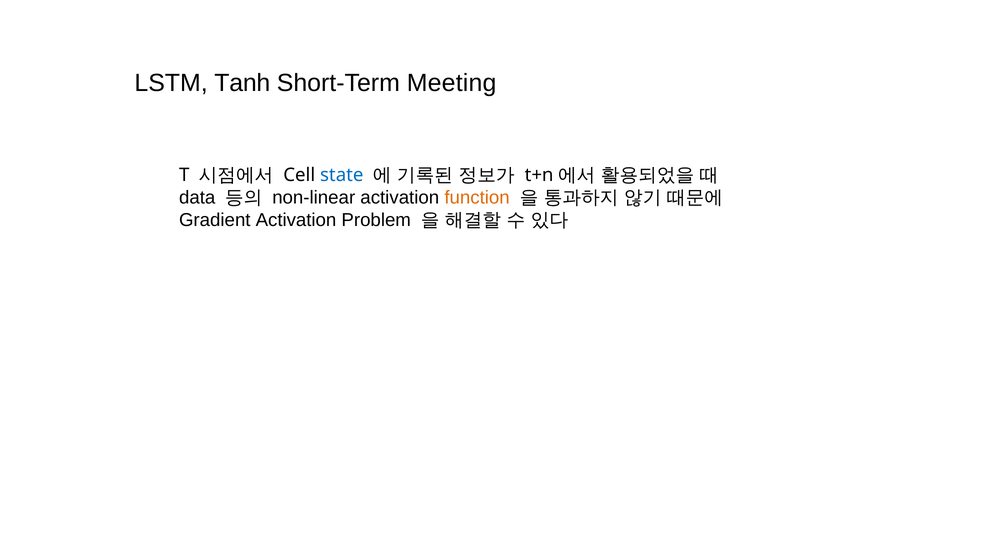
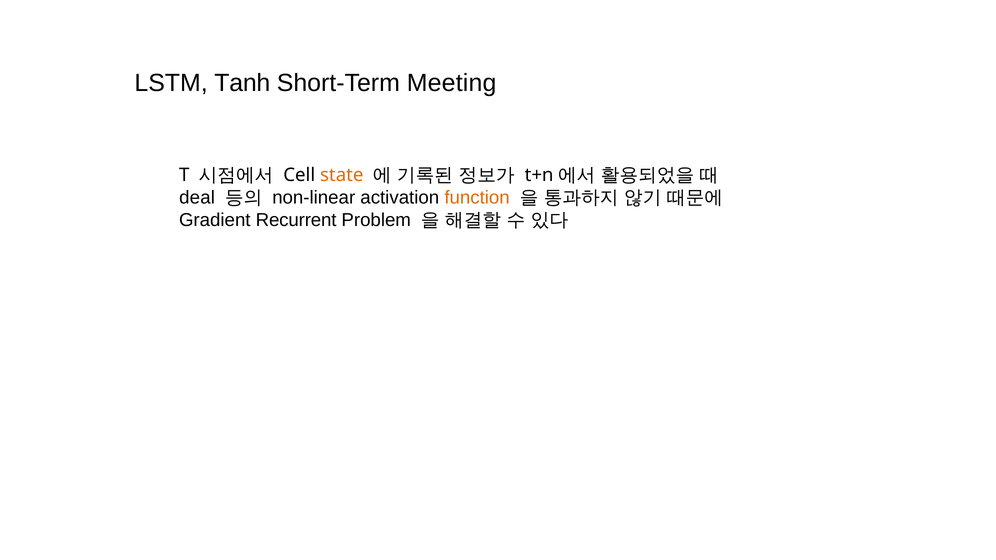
state colour: blue -> orange (342, 175)
data: data -> deal (197, 198)
Gradient Activation: Activation -> Recurrent (296, 220)
